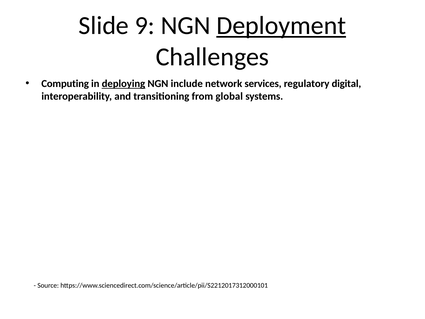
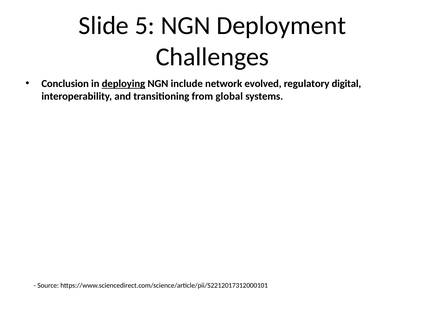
9: 9 -> 5 (145, 26)
Deployment underline: present -> none (281, 26)
Computing: Computing -> Conclusion (65, 84)
services: services -> evolved (263, 84)
